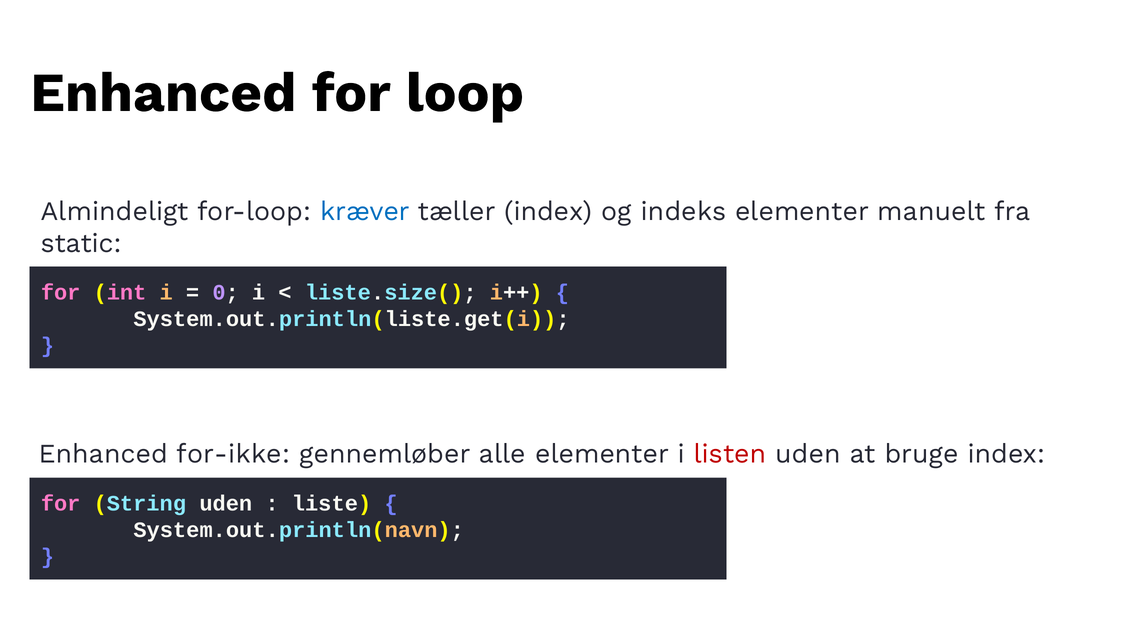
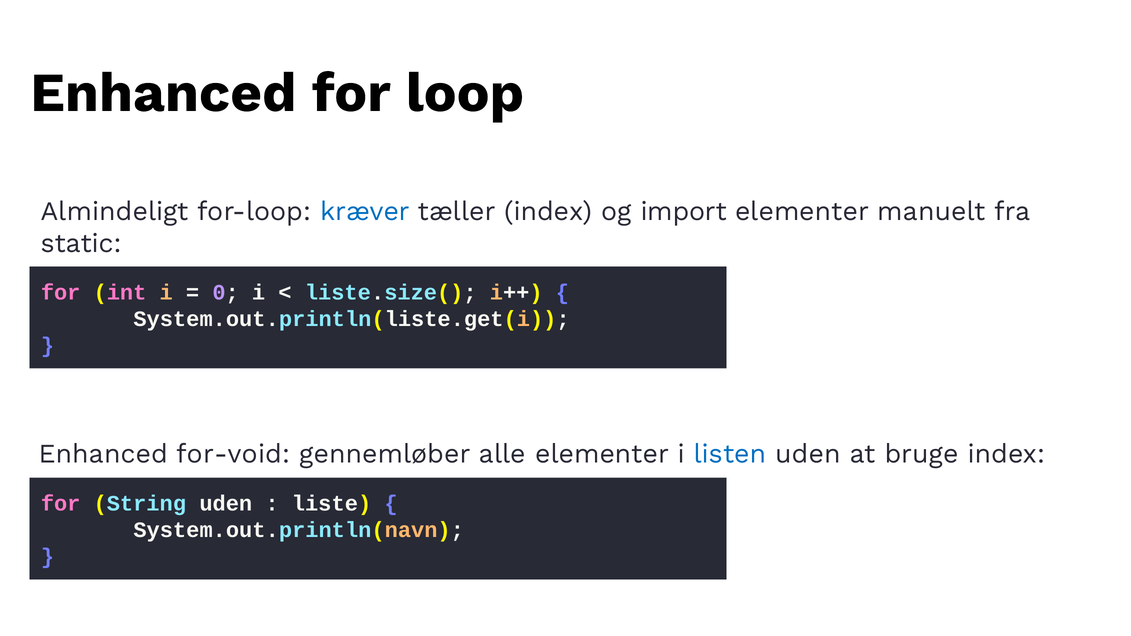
indeks: indeks -> import (684, 211)
for-ikke: for-ikke -> for-void (233, 454)
listen colour: red -> blue (730, 454)
